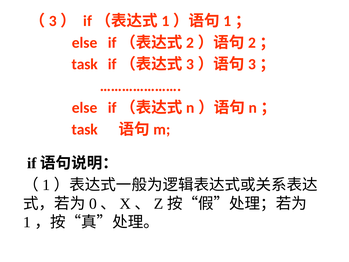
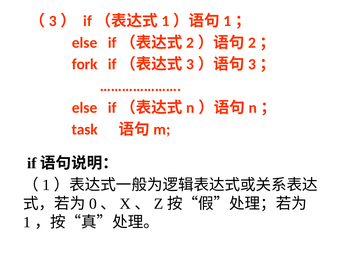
task: task -> fork (85, 64)
